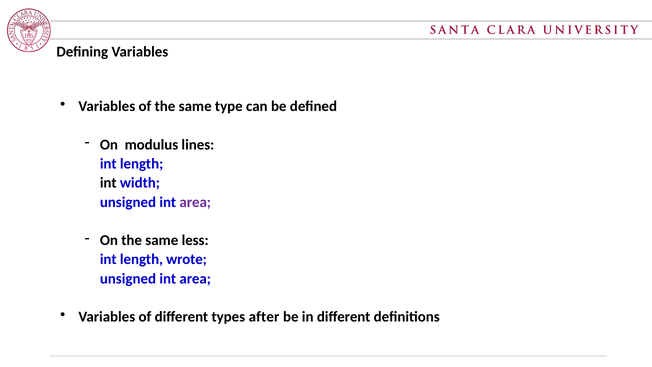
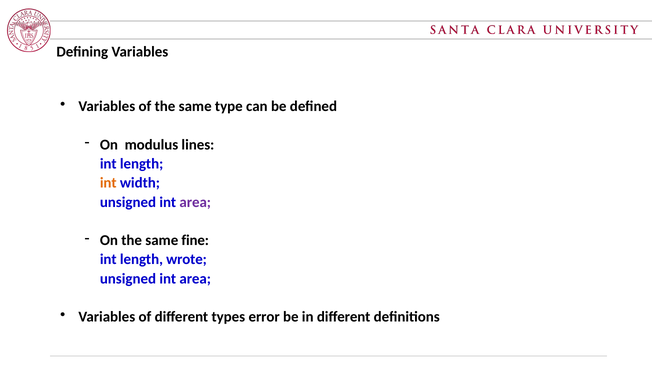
int colour: black -> orange (108, 183)
less: less -> fine (195, 240)
after: after -> error (264, 317)
